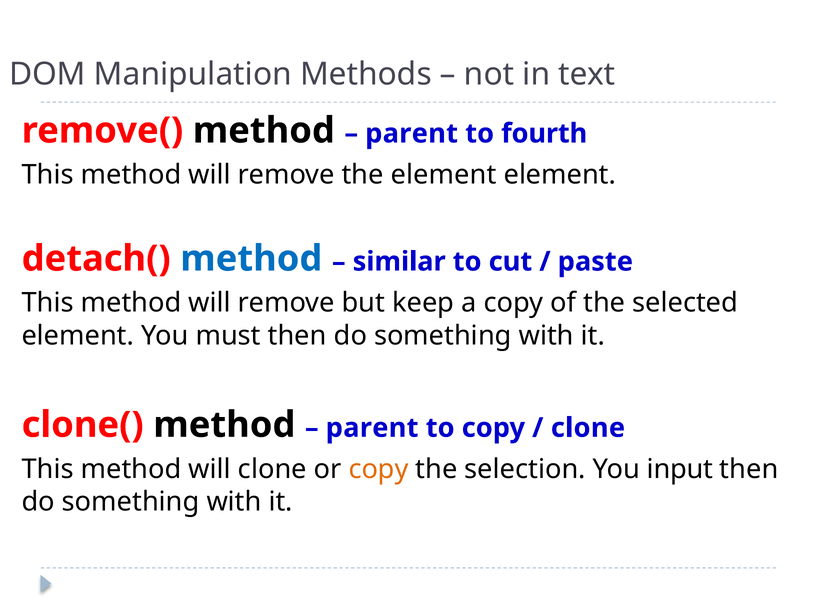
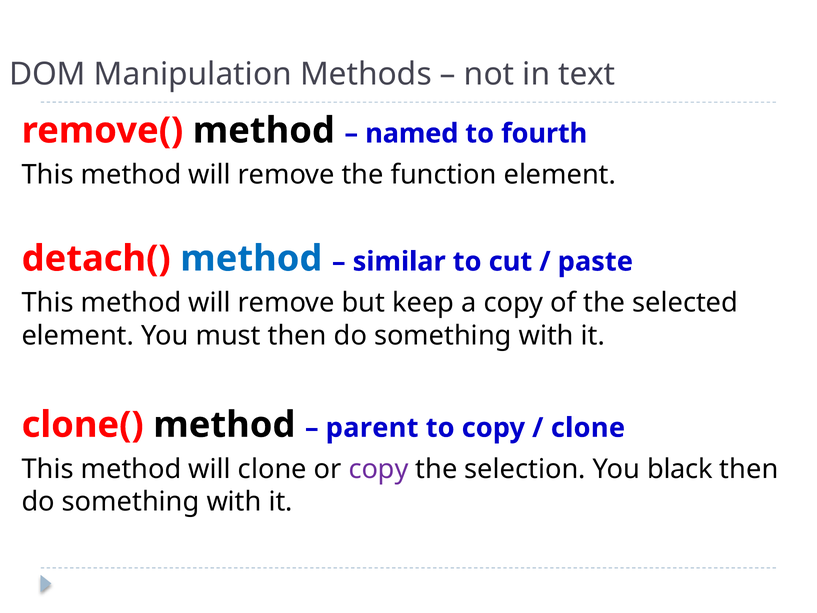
parent: parent -> named (412, 133)
the element: element -> function (444, 175)
copy colour: orange -> purple (379, 469)
input: input -> black (680, 469)
